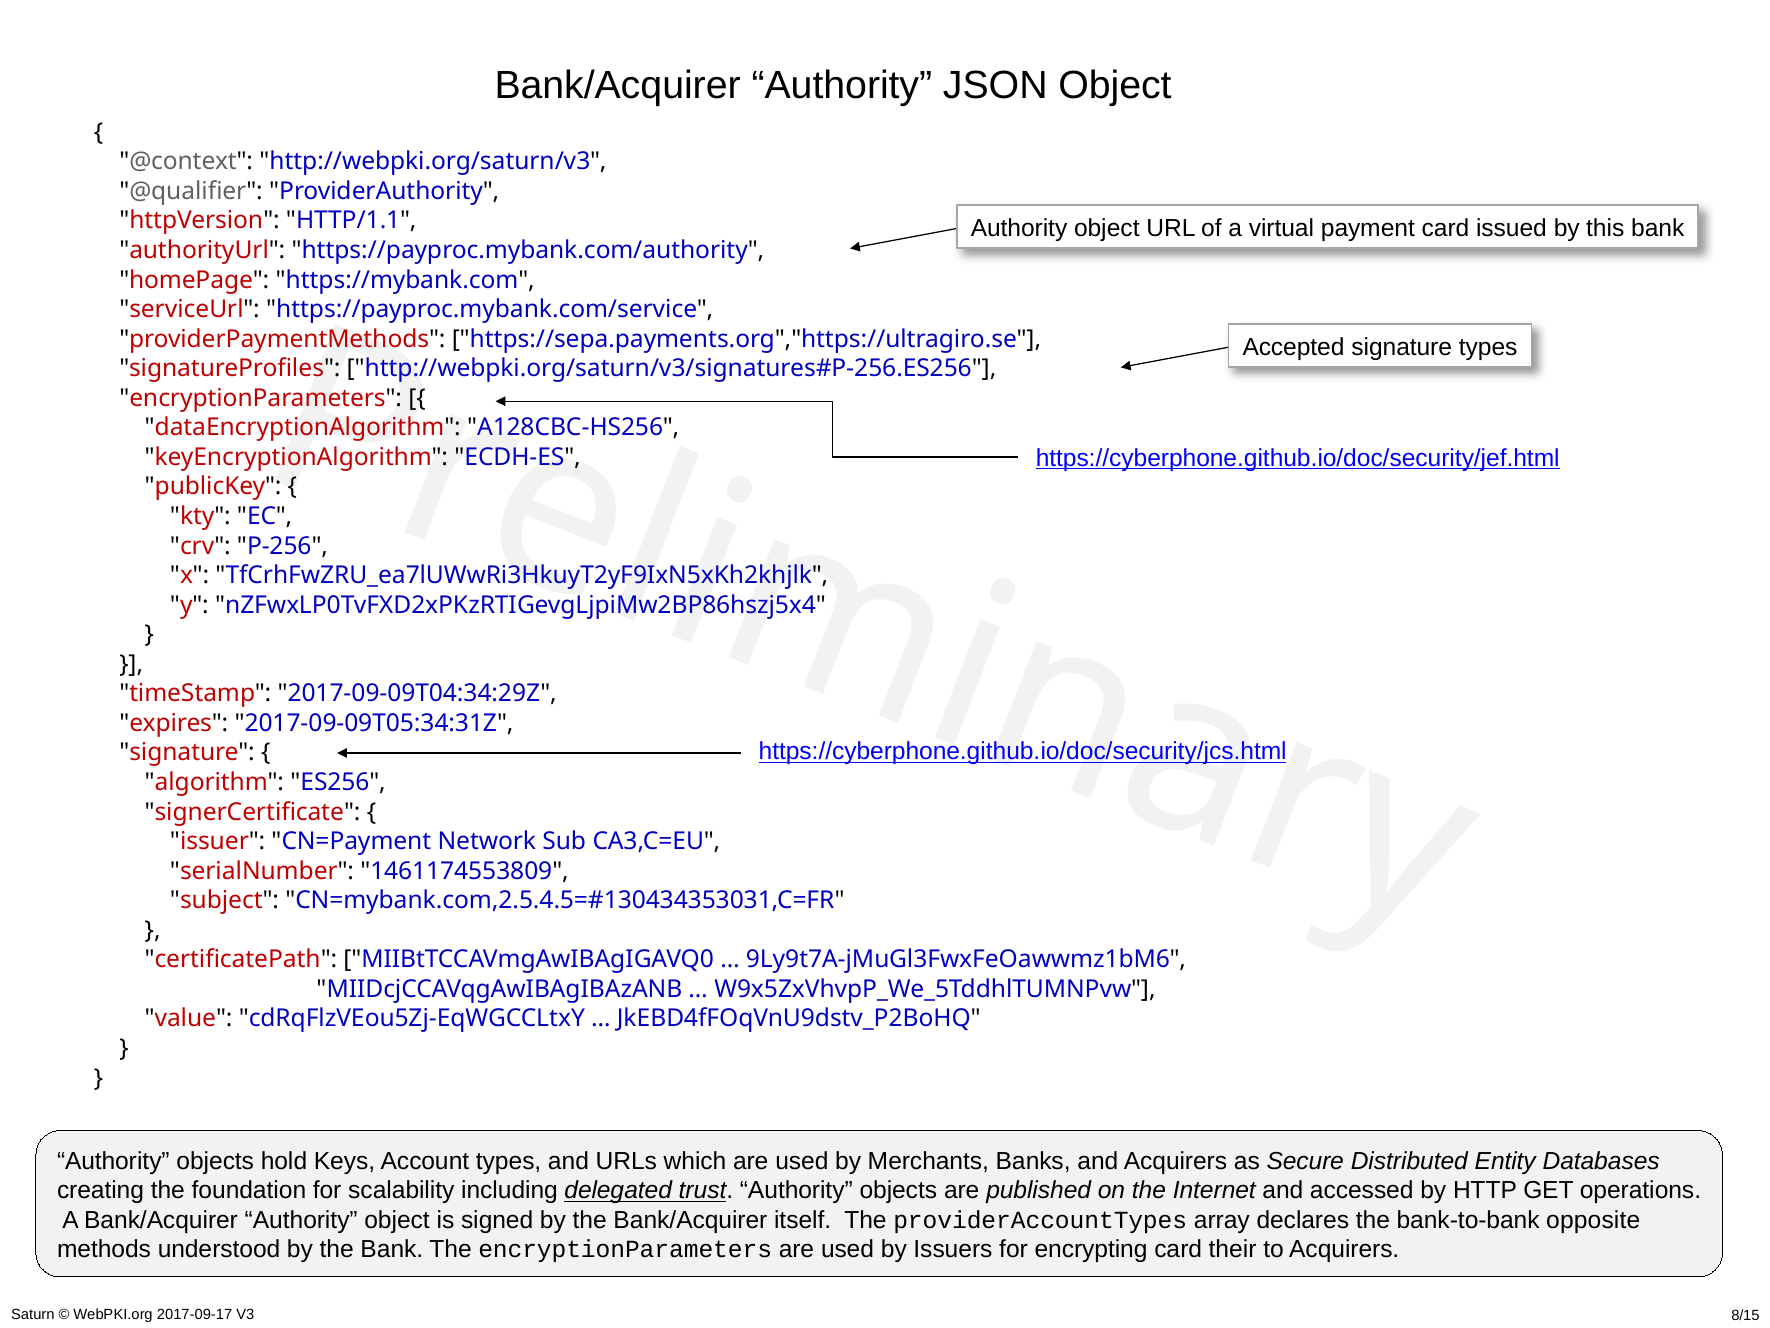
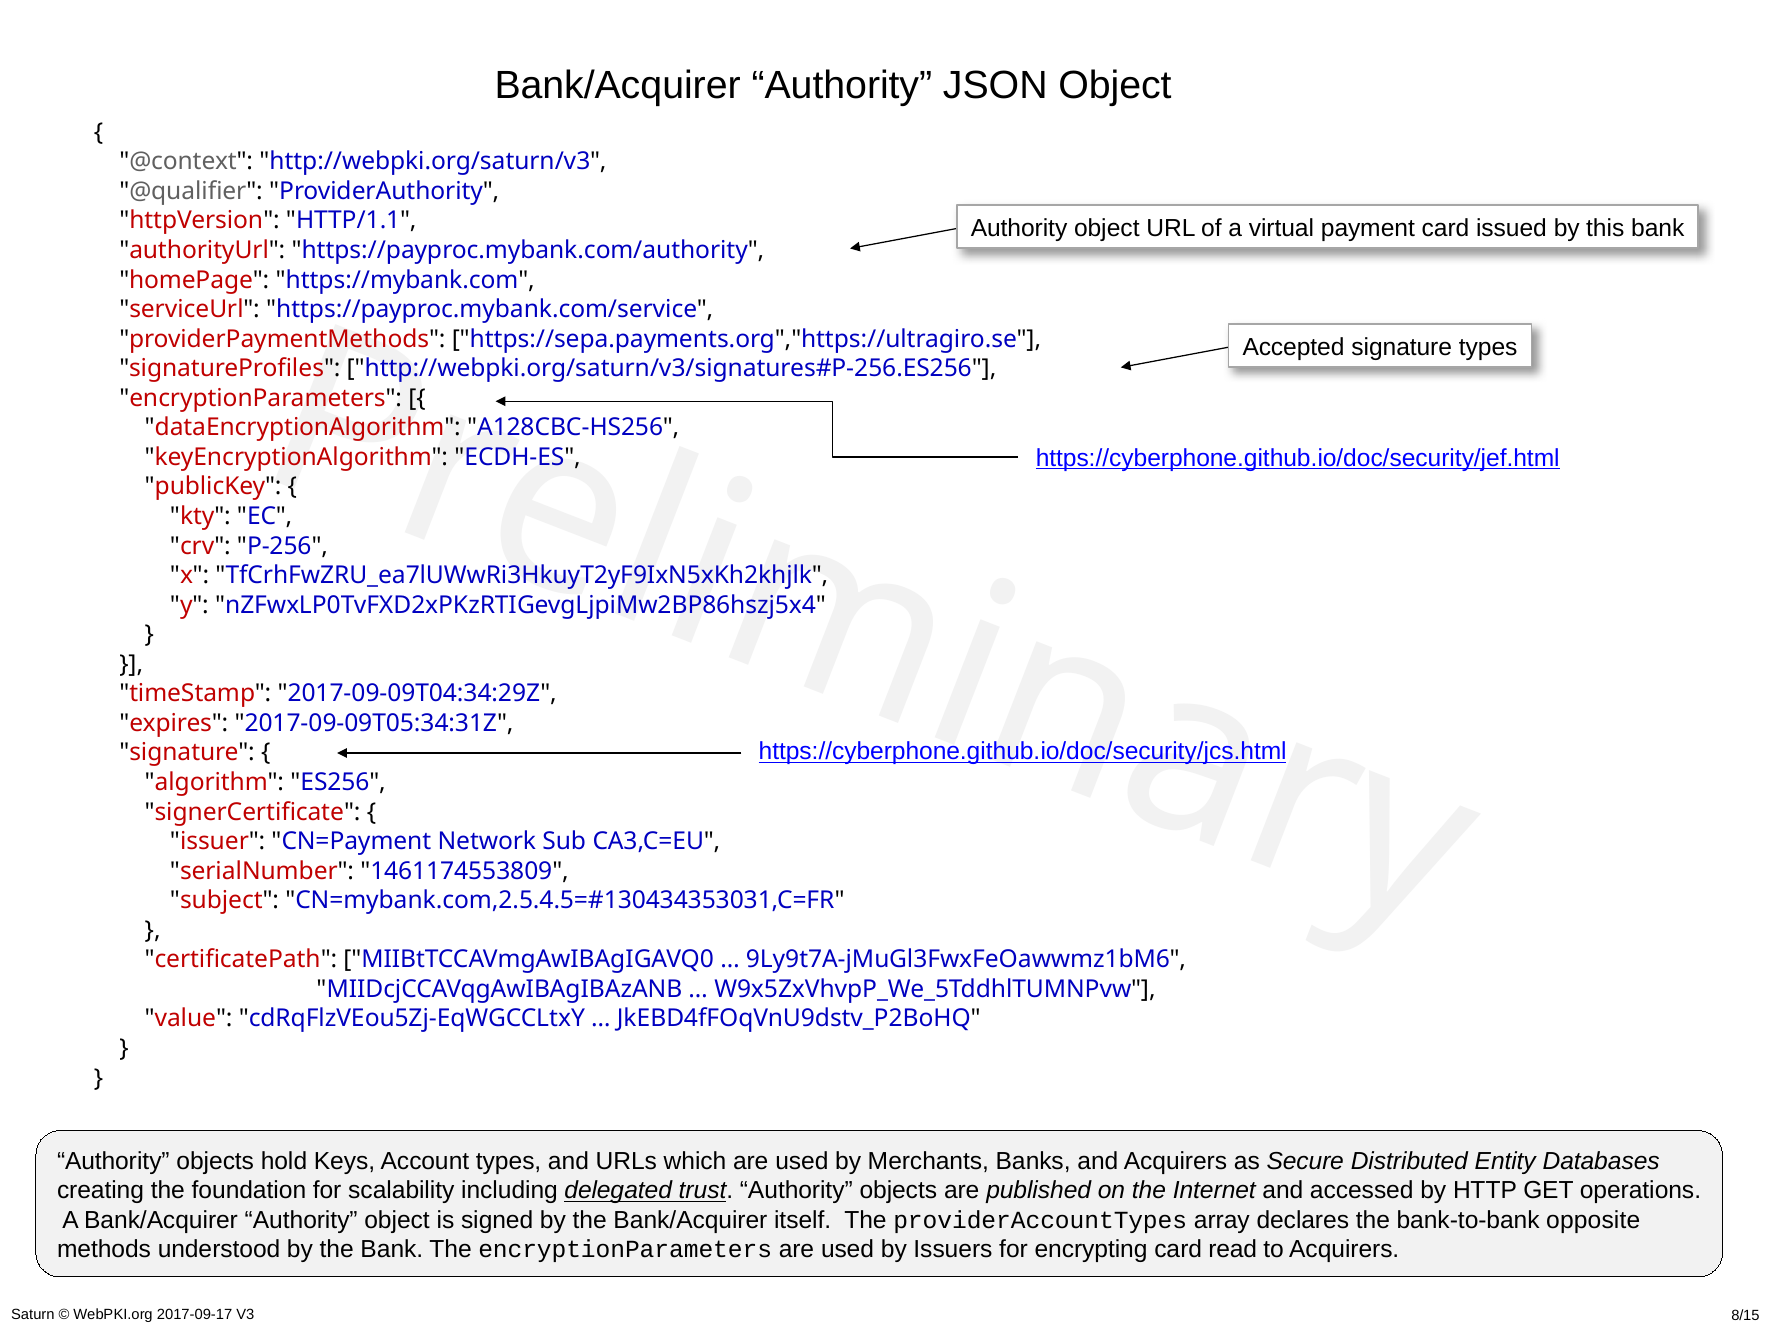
their: their -> read (1233, 1249)
